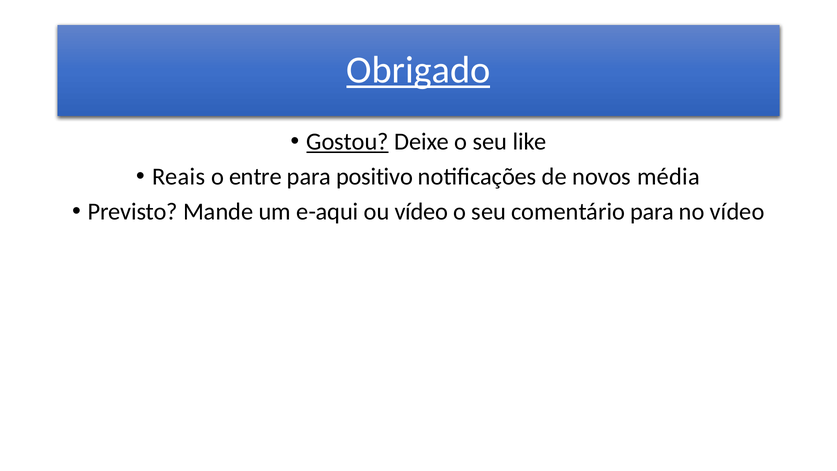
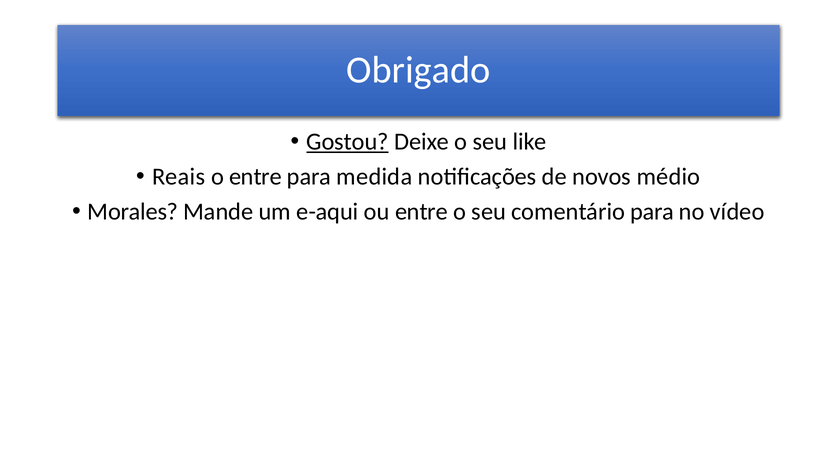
Obrigado underline: present -> none (418, 70)
positivo: positivo -> medida (374, 177)
média: média -> médio (668, 177)
Previsto: Previsto -> Morales (133, 212)
ou vídeo: vídeo -> entre (421, 212)
